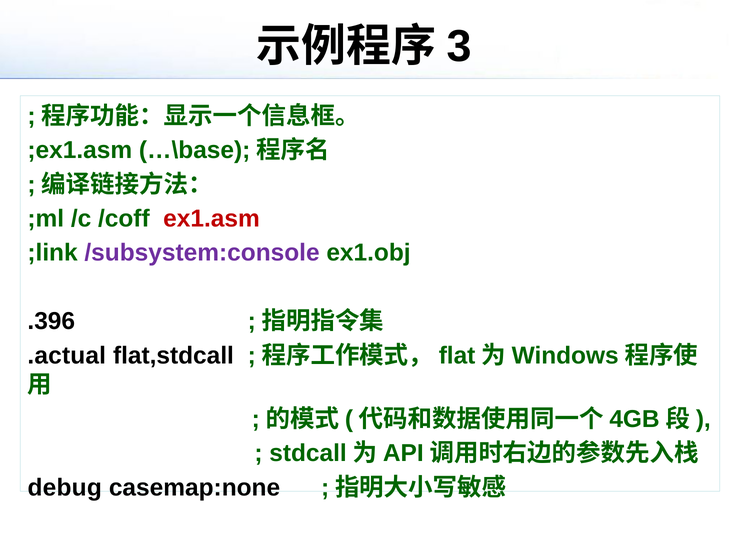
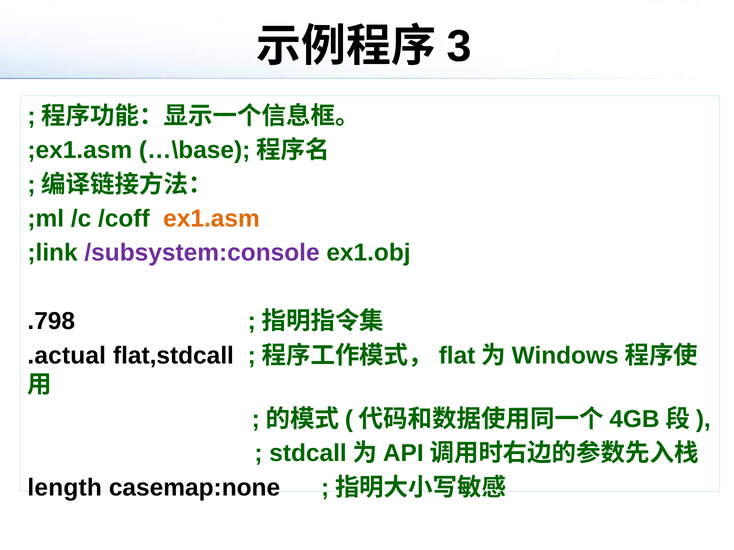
ex1.asm colour: red -> orange (212, 219)
.396: .396 -> .798 (51, 322)
debug: debug -> length (65, 488)
